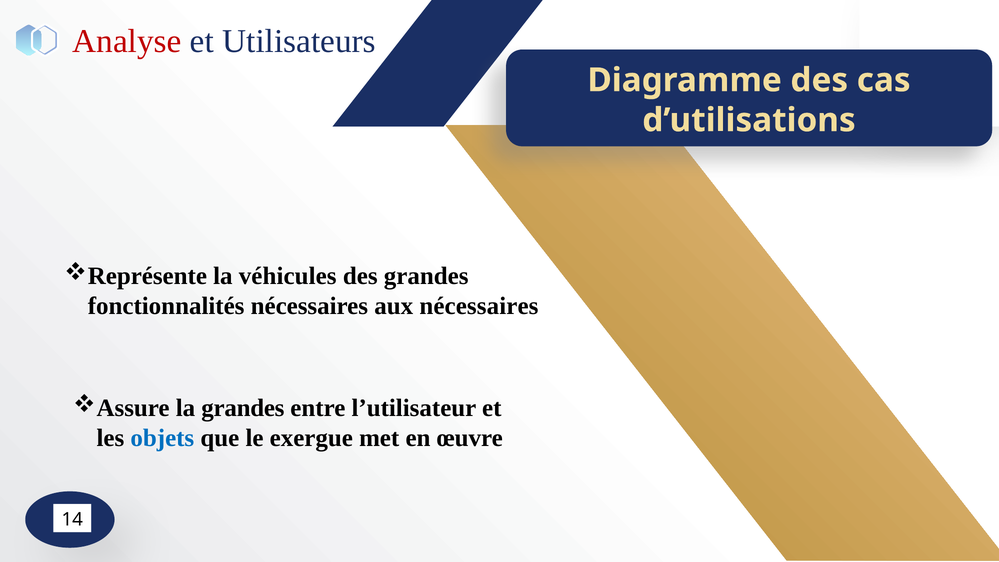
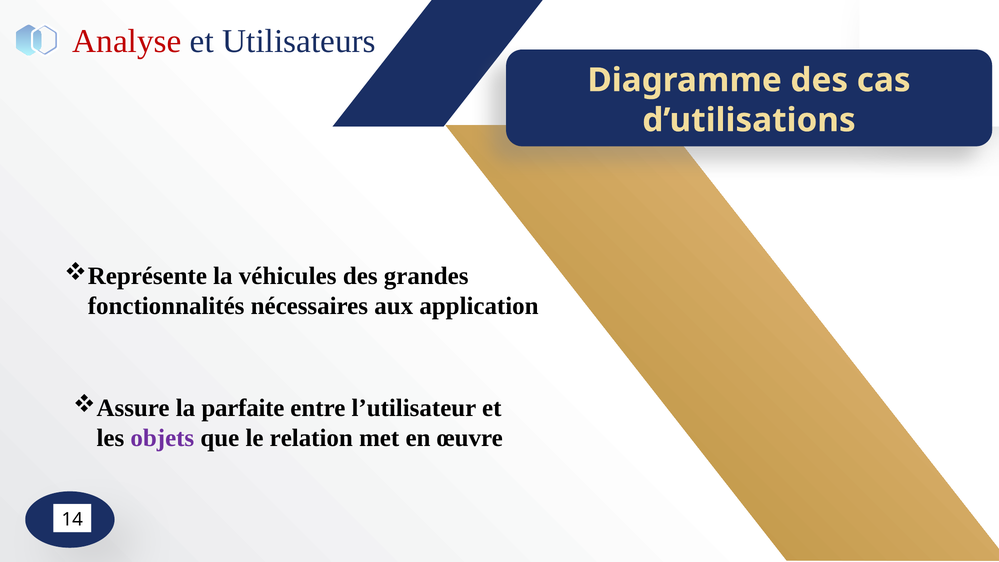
aux nécessaires: nécessaires -> application (479, 306)
la grandes: grandes -> parfaite (243, 408)
objets colour: blue -> purple (162, 438)
exergue: exergue -> relation (311, 438)
